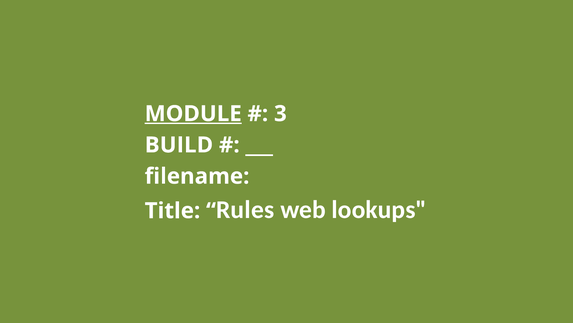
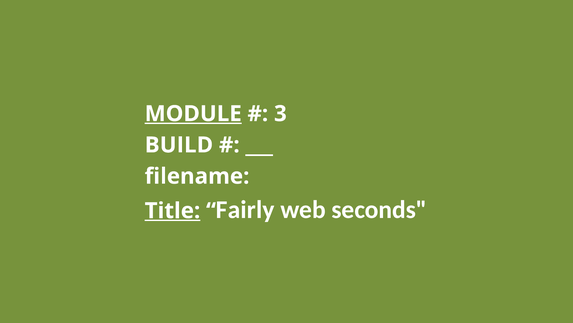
Title underline: none -> present (172, 210)
Rules: Rules -> Fairly (245, 209)
lookups: lookups -> seconds (379, 209)
